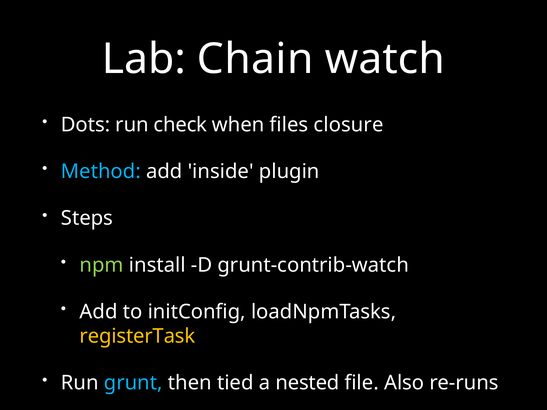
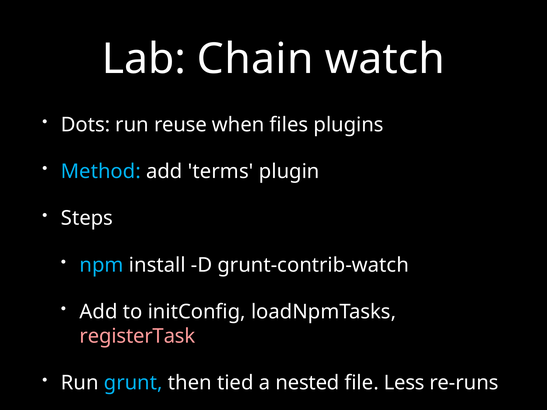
check: check -> reuse (180, 125)
closure: closure -> plugins (349, 125)
inside: inside -> terms (221, 172)
npm colour: light green -> light blue (102, 265)
registerTask colour: yellow -> pink (137, 336)
Also: Also -> Less (404, 383)
